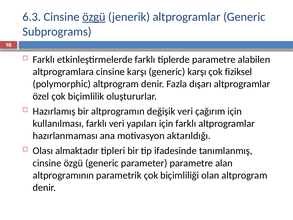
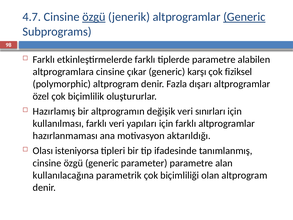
6.3: 6.3 -> 4.7 (32, 17)
Generic underline: none -> present (244, 17)
cinsine karşı: karşı -> çıkar (137, 72)
çağırım: çağırım -> sınırları (210, 111)
almaktadır: almaktadır -> isteniyorsa (77, 151)
altprogramının: altprogramının -> kullanılacağına (63, 175)
